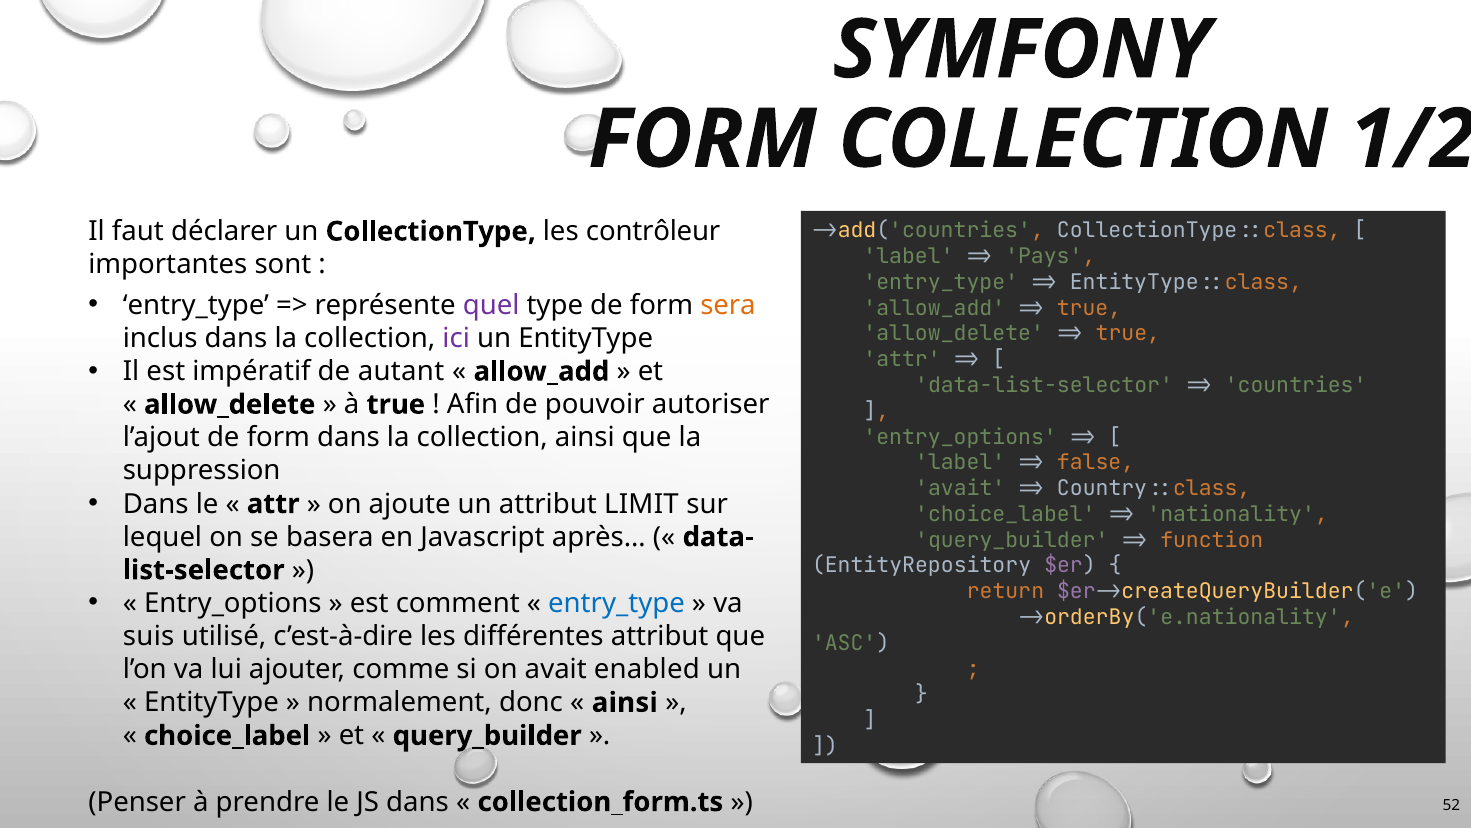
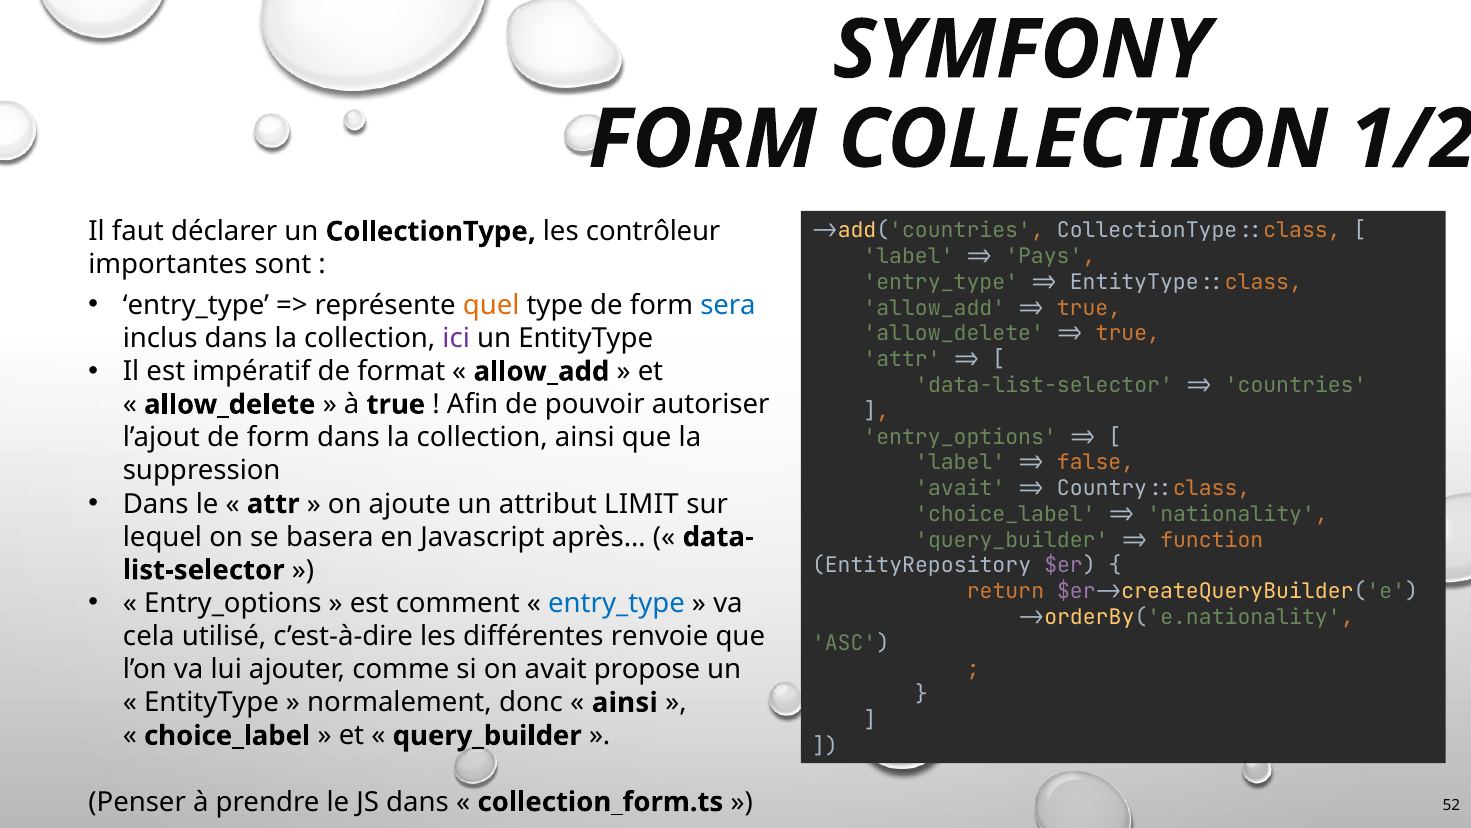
quel colour: purple -> orange (491, 305)
sera colour: orange -> blue (728, 305)
autant: autant -> format (401, 371)
suis: suis -> cela (149, 636)
différentes attribut: attribut -> renvoie (660, 636)
enabled: enabled -> propose (647, 669)
